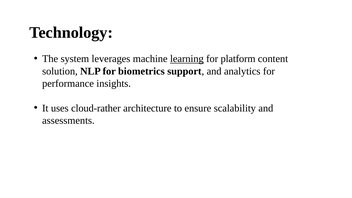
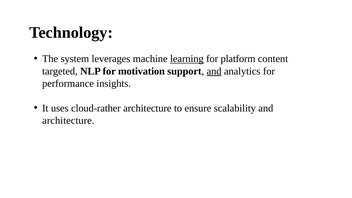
solution: solution -> targeted (60, 71)
biometrics: biometrics -> motivation (141, 71)
and underline: none -> present (214, 71)
assessments: assessments -> architecture (68, 120)
